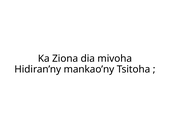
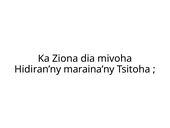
mankao’ny: mankao’ny -> maraina’ny (89, 69)
